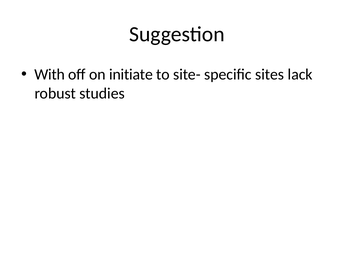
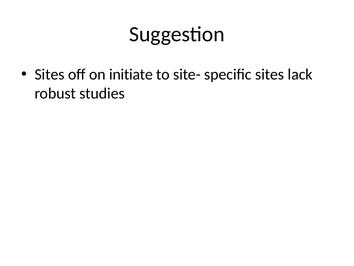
With: With -> Sites (50, 74)
